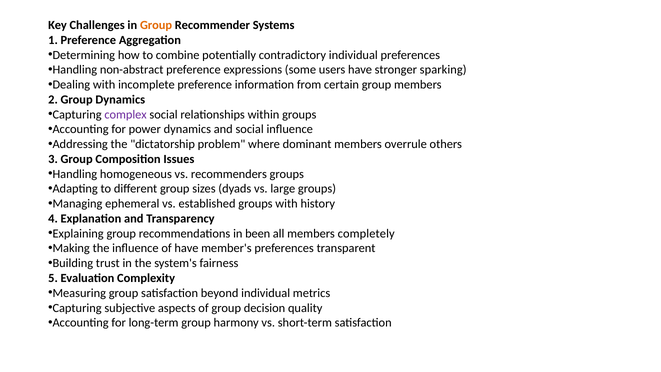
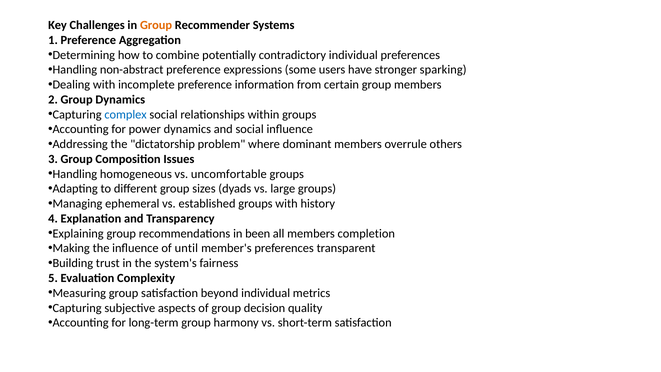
complex colour: purple -> blue (126, 114)
recommenders: recommenders -> uncomfortable (229, 174)
completely: completely -> completion (366, 233)
of have: have -> until (186, 248)
